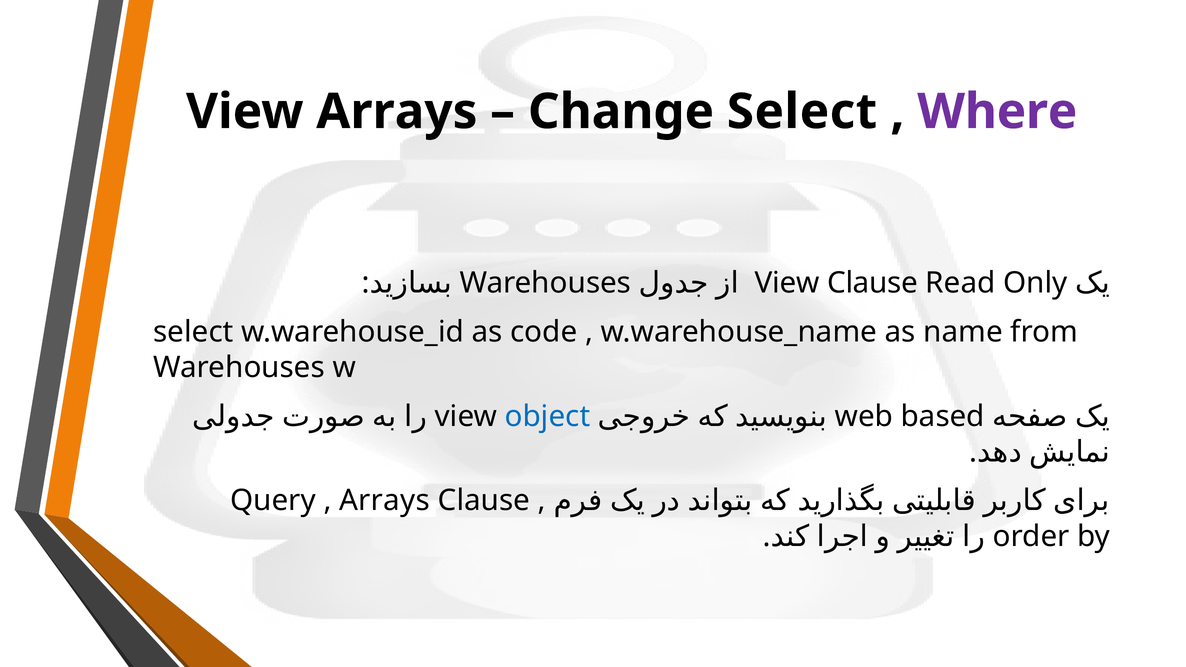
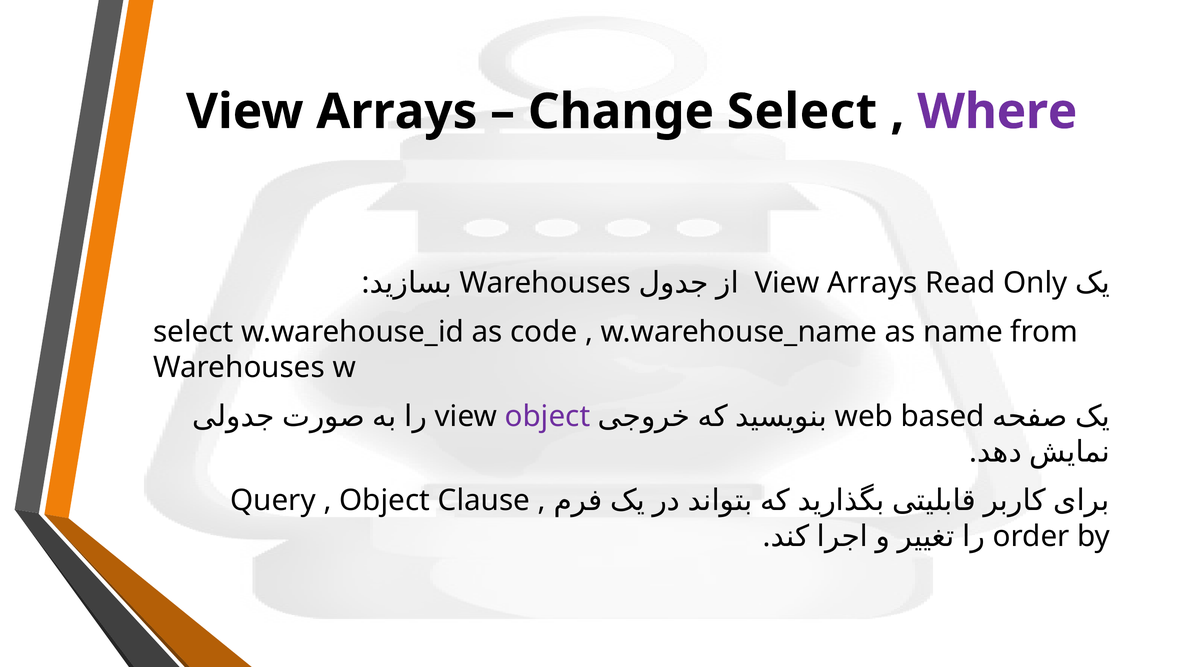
Clause: Clause -> Arrays (872, 283)
object colour: blue -> purple (548, 416)
Arrays: Arrays -> Object (385, 501)
